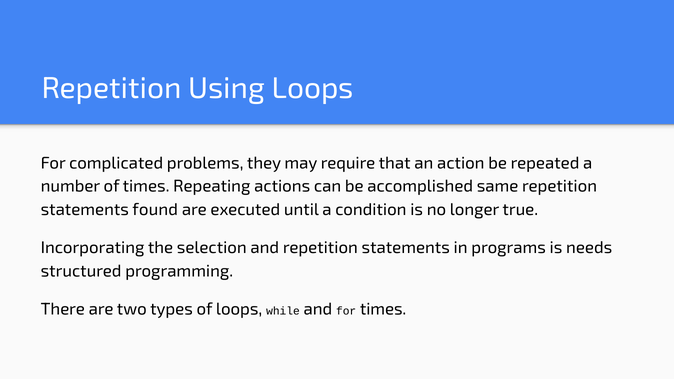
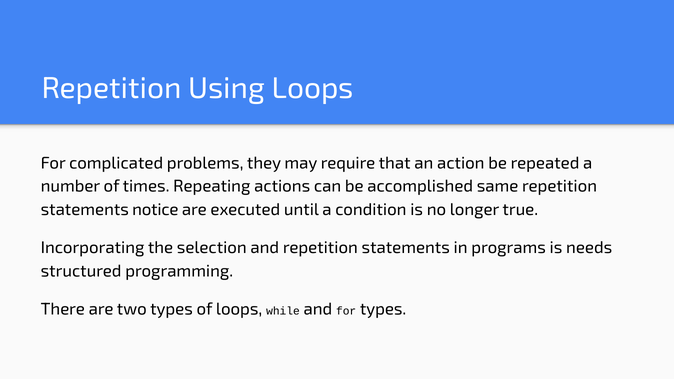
found: found -> notice (155, 210)
for times: times -> types (383, 309)
